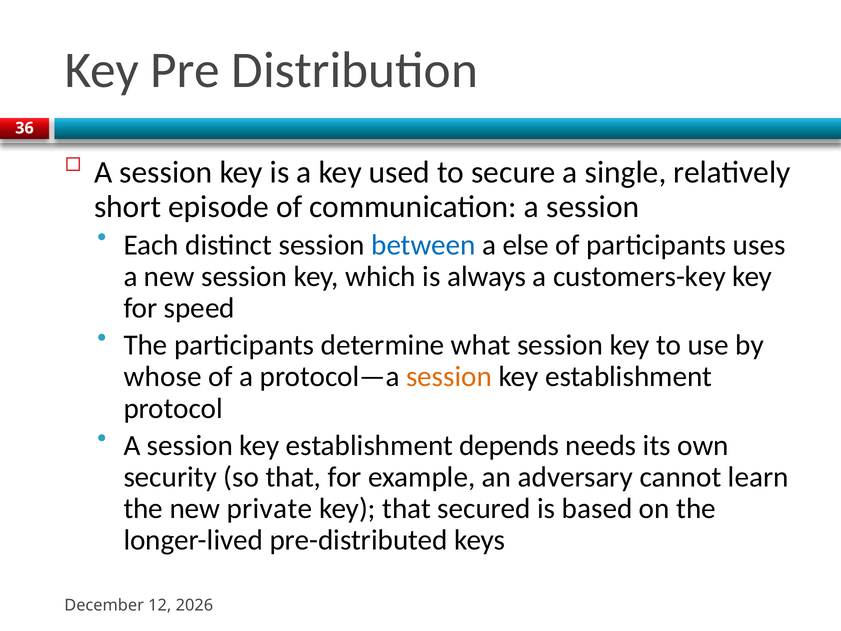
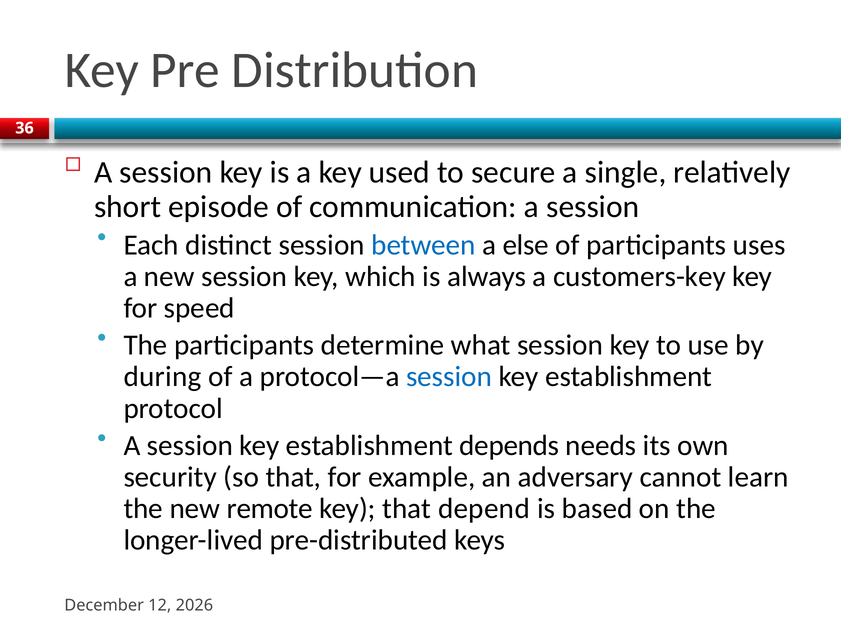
whose: whose -> during (163, 377)
session colour: orange -> blue (449, 377)
private: private -> remote (270, 509)
secured: secured -> depend (484, 509)
